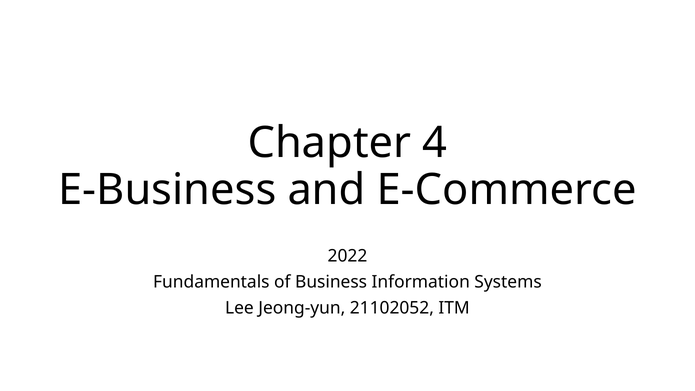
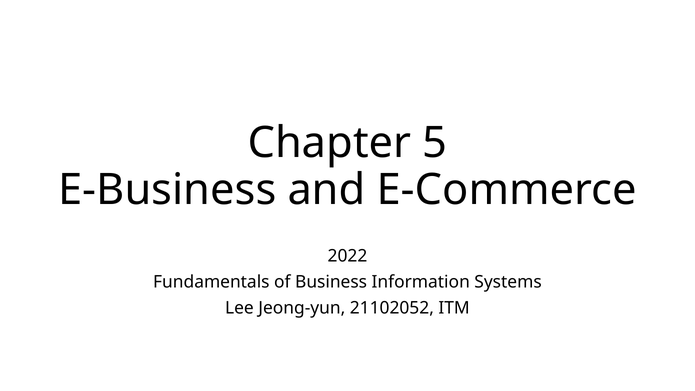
4: 4 -> 5 (435, 143)
